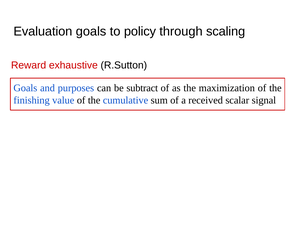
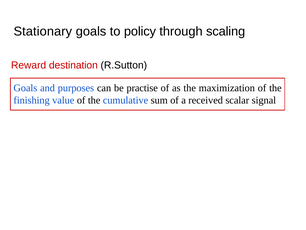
Evaluation: Evaluation -> Stationary (43, 31)
exhaustive: exhaustive -> destination (73, 65)
subtract: subtract -> practise (142, 88)
